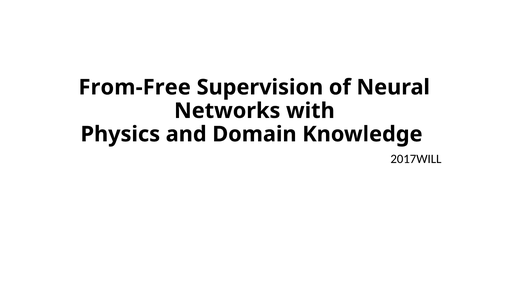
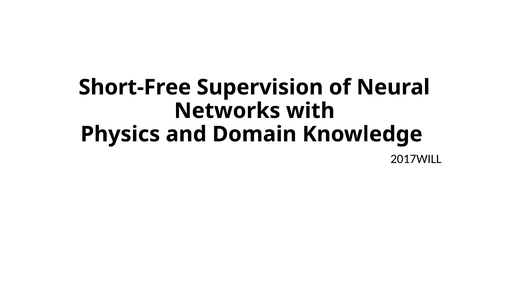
From-Free: From-Free -> Short-Free (135, 87)
